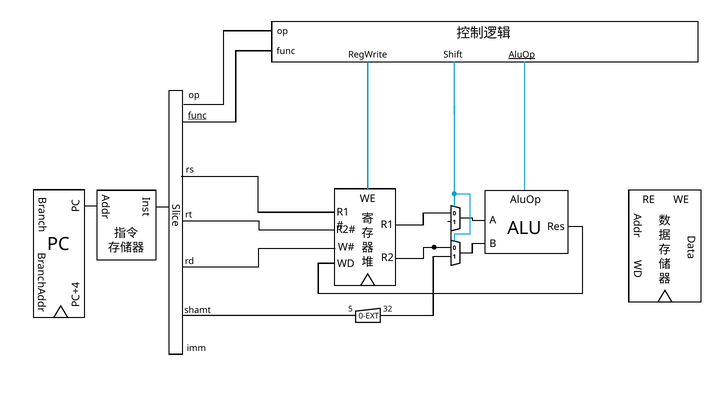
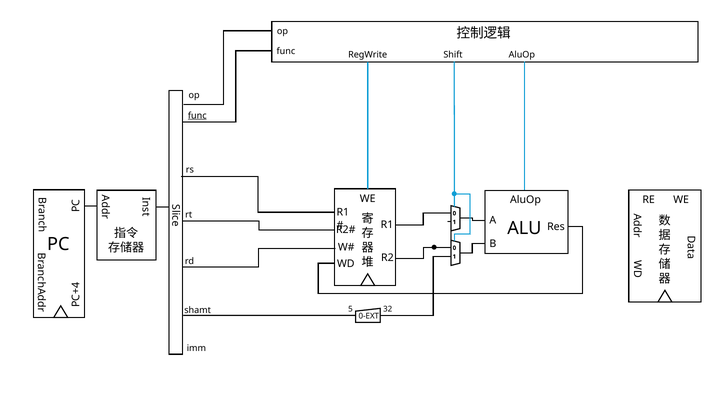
AluOp underline: present -> none (522, 55)
